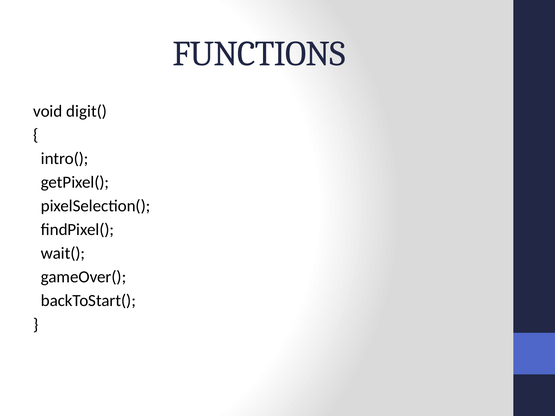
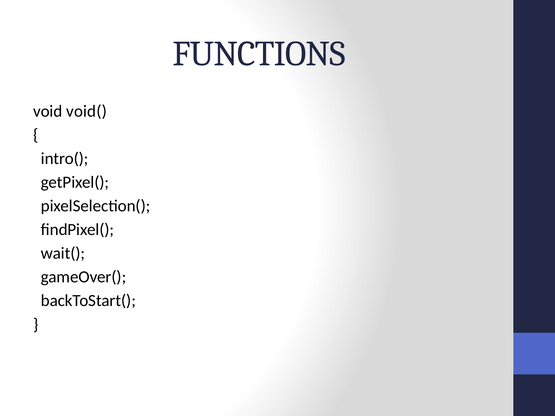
digit(: digit( -> void( (87, 111)
